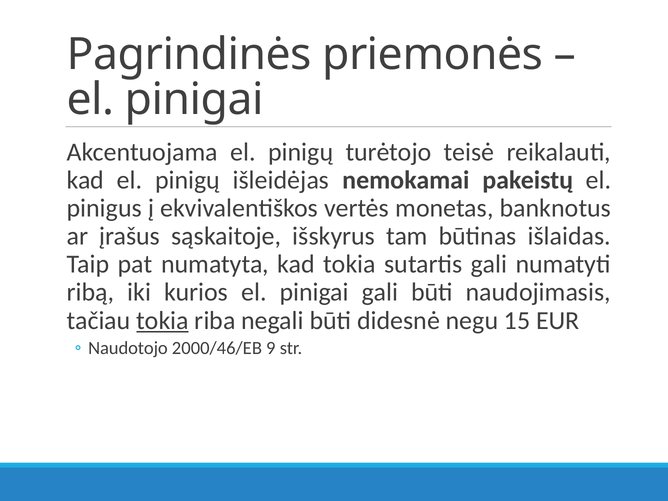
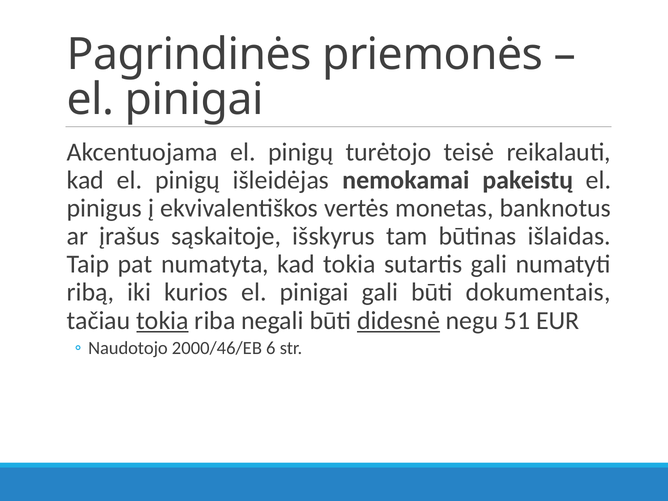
naudojimasis: naudojimasis -> dokumentais (538, 292)
didesnė underline: none -> present (399, 320)
15: 15 -> 51 (517, 320)
9: 9 -> 6 (271, 348)
